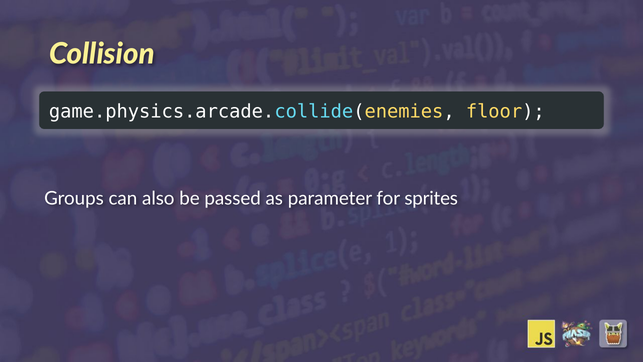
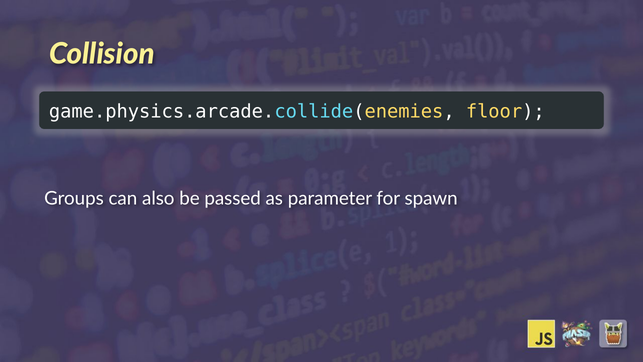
sprites: sprites -> spawn (431, 198)
